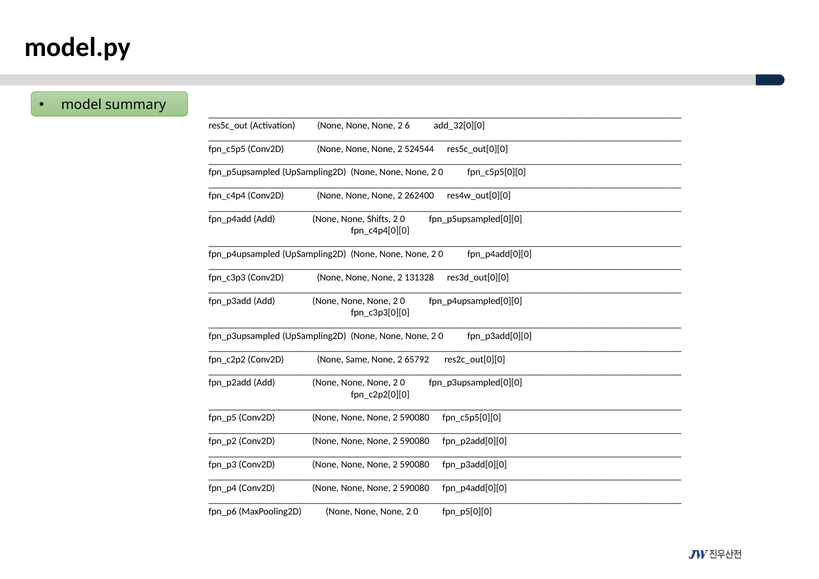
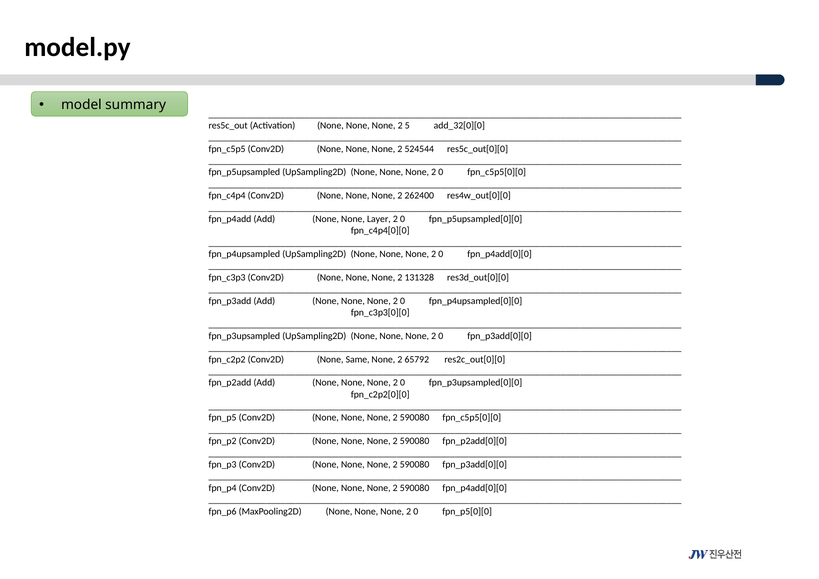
6: 6 -> 5 (407, 126)
Shifts: Shifts -> Layer (379, 219)
